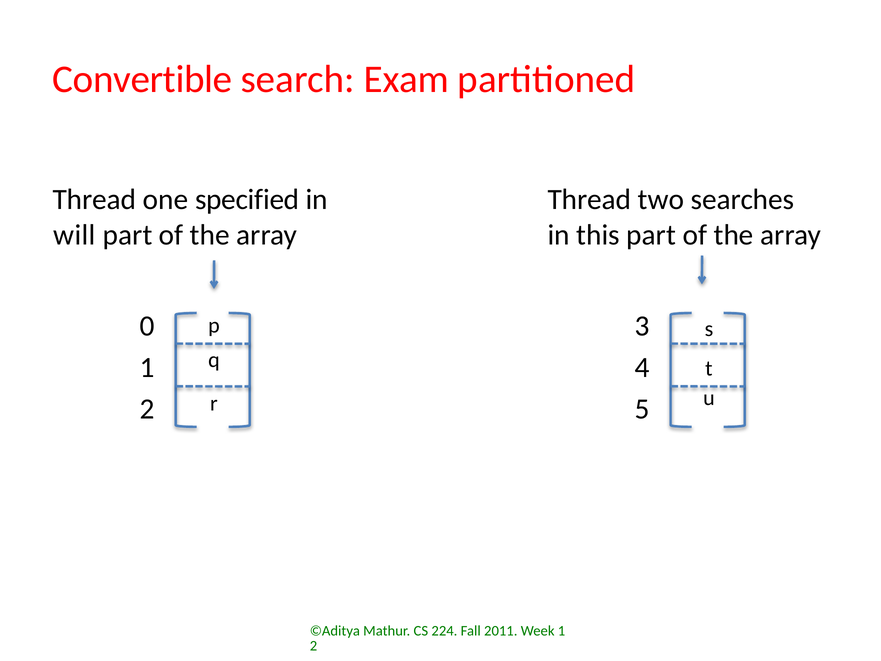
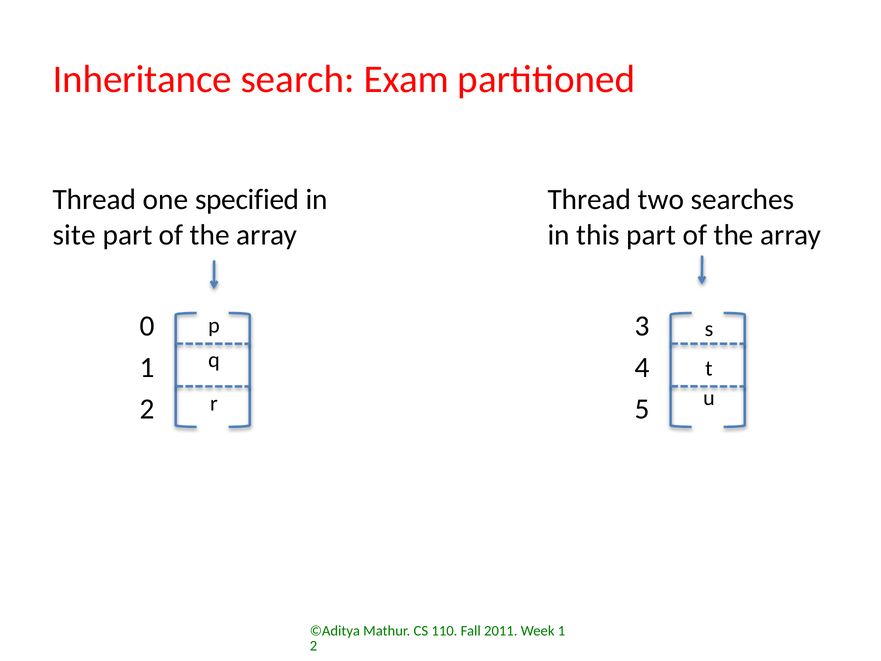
Convertible: Convertible -> Inheritance (142, 79)
will: will -> site (74, 235)
224: 224 -> 110 (444, 631)
